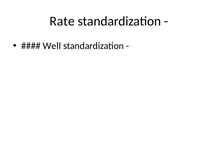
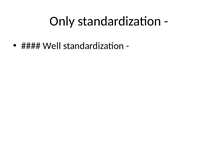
Rate: Rate -> Only (62, 21)
